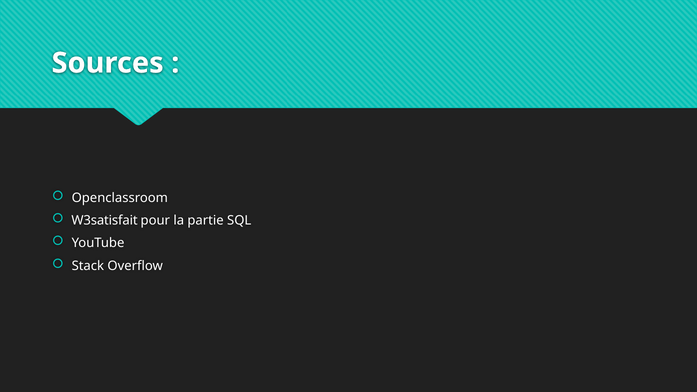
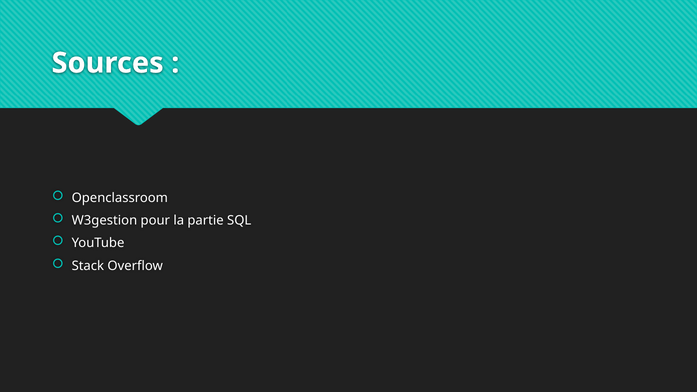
W3satisfait: W3satisfait -> W3gestion (104, 221)
